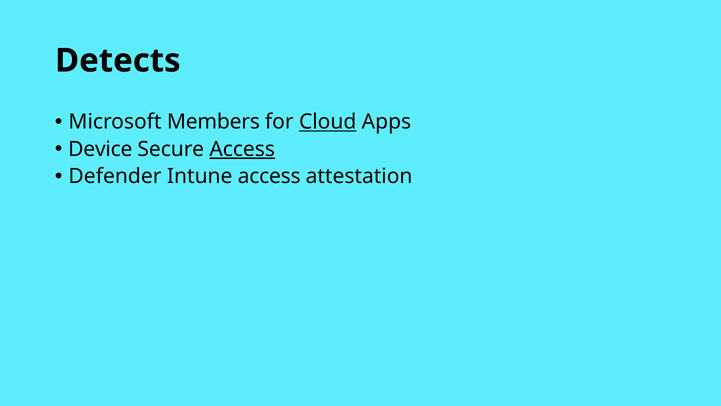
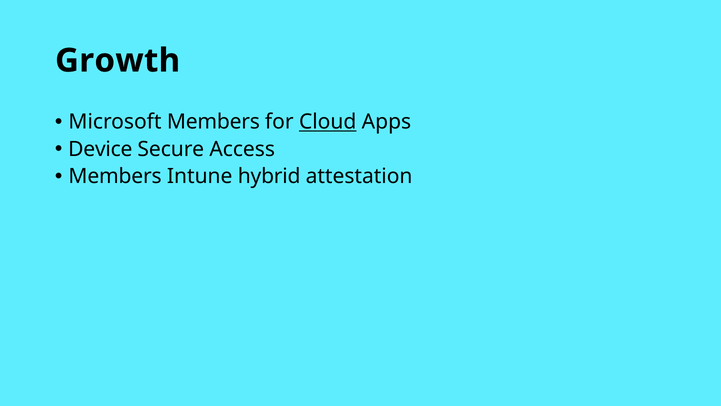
Detects: Detects -> Growth (118, 61)
Access underline: present -> none (242, 149)
Defender: Defender -> Members (115, 176)
Intune access: access -> hybrid (269, 176)
